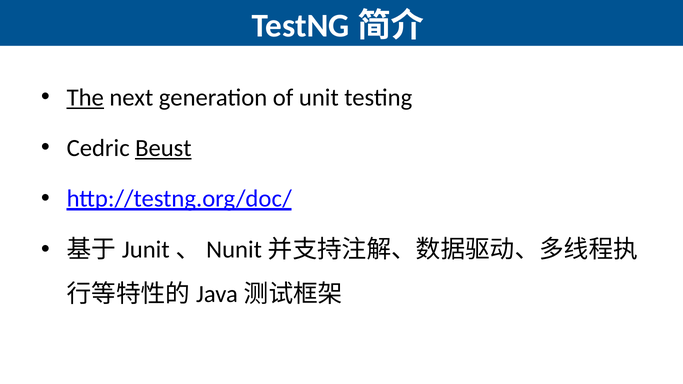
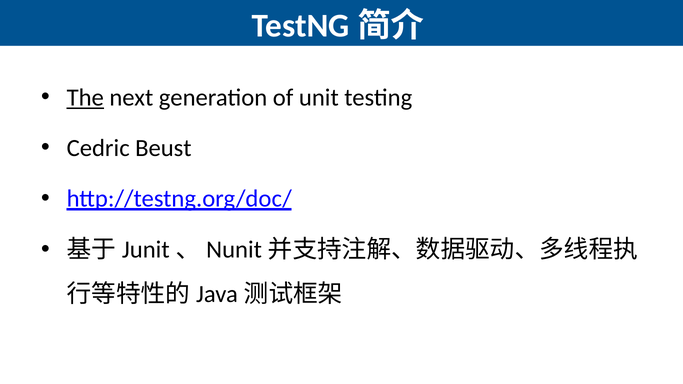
Beust underline: present -> none (163, 148)
